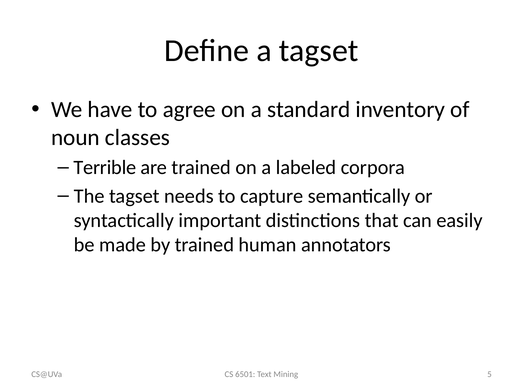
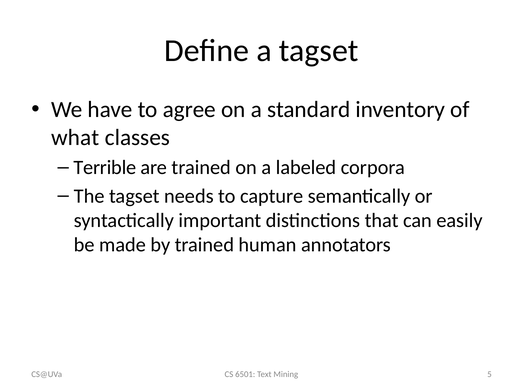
noun: noun -> what (75, 138)
